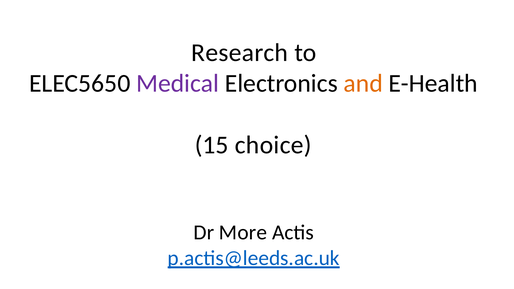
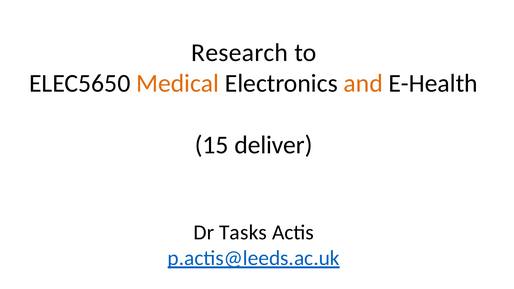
Medical colour: purple -> orange (178, 84)
choice: choice -> deliver (273, 145)
More: More -> Tasks (243, 232)
